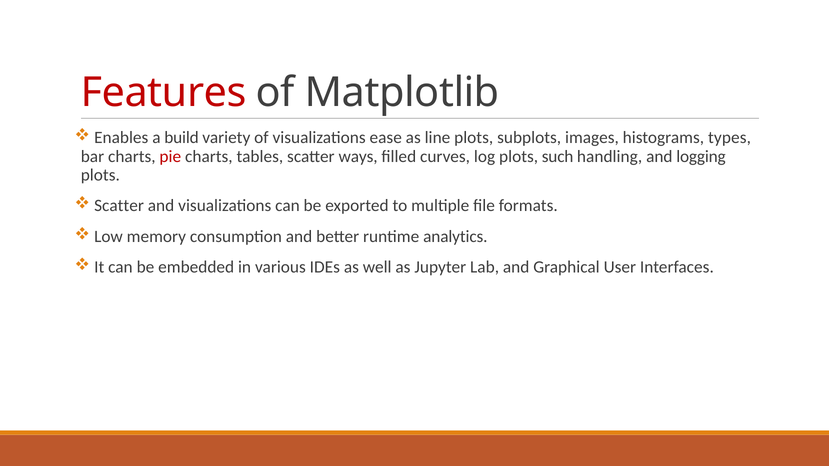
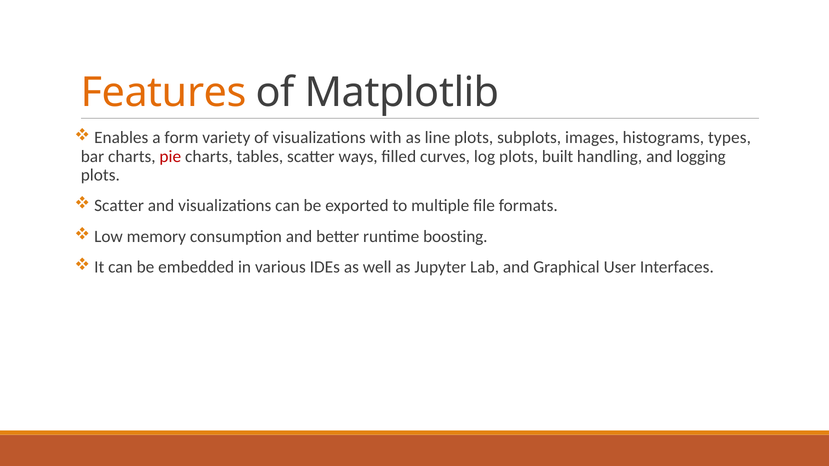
Features colour: red -> orange (164, 93)
build: build -> form (181, 138)
ease: ease -> with (386, 138)
such: such -> built (558, 156)
analytics: analytics -> boosting (455, 237)
